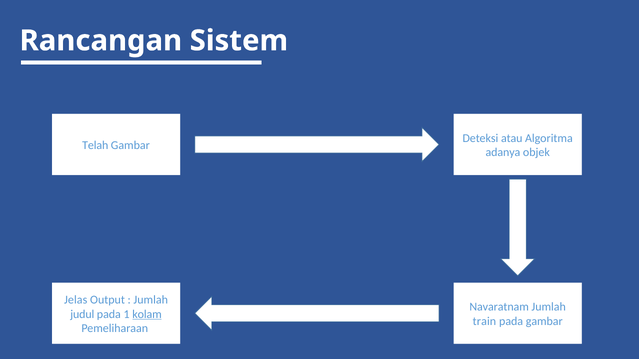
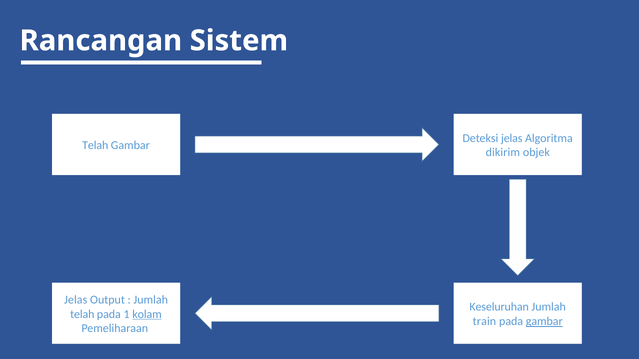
Deteksi atau: atau -> jelas (512, 138)
adanya: adanya -> dikirim (503, 153)
Navaratnam: Navaratnam -> Keseluruhan (499, 307)
judul: judul -> telah (82, 314)
gambar underline: none -> present (544, 322)
